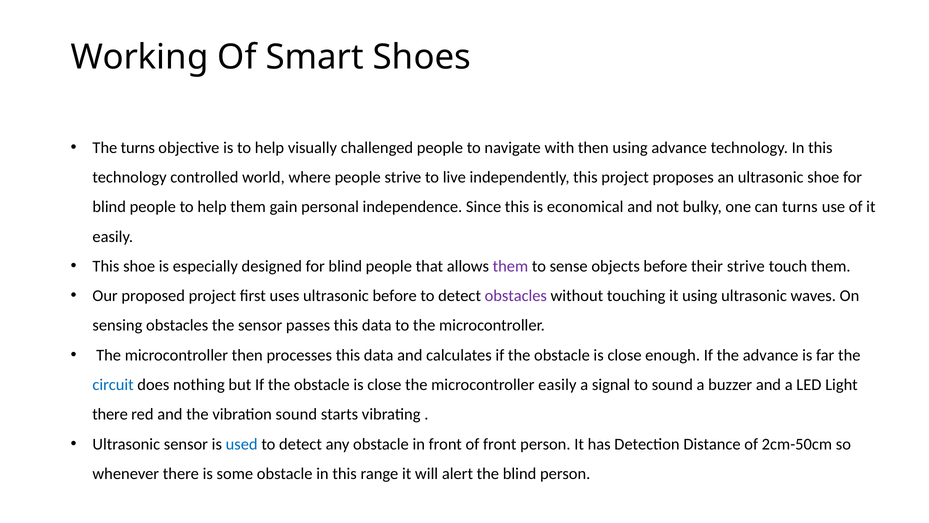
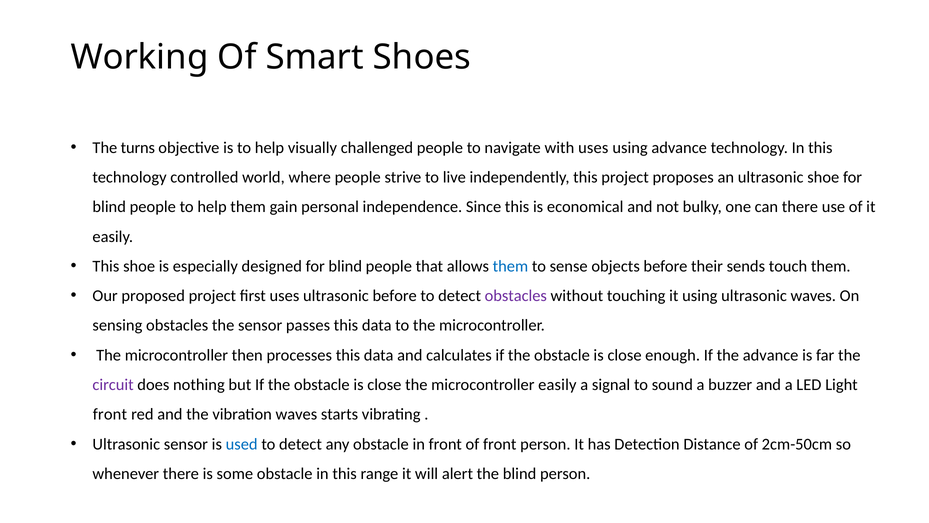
with then: then -> uses (593, 148)
can turns: turns -> there (800, 207)
them colour: purple -> blue (510, 266)
their strive: strive -> sends (746, 266)
circuit colour: blue -> purple (113, 385)
there: there -> front (110, 414)
vibration sound: sound -> waves (296, 414)
